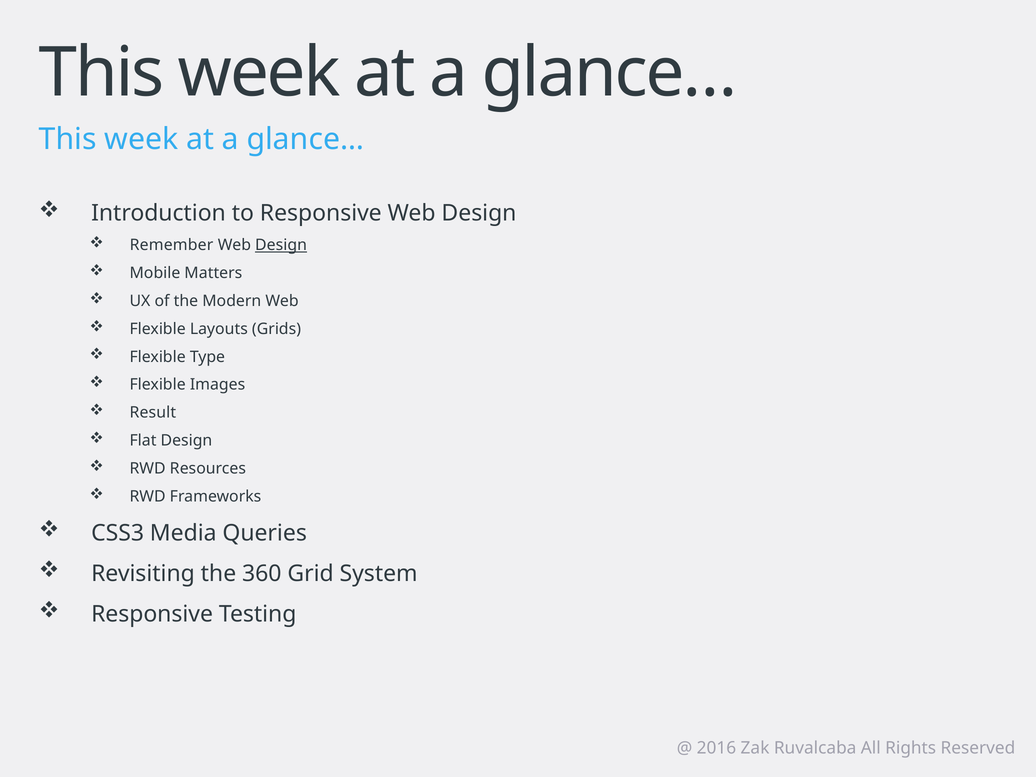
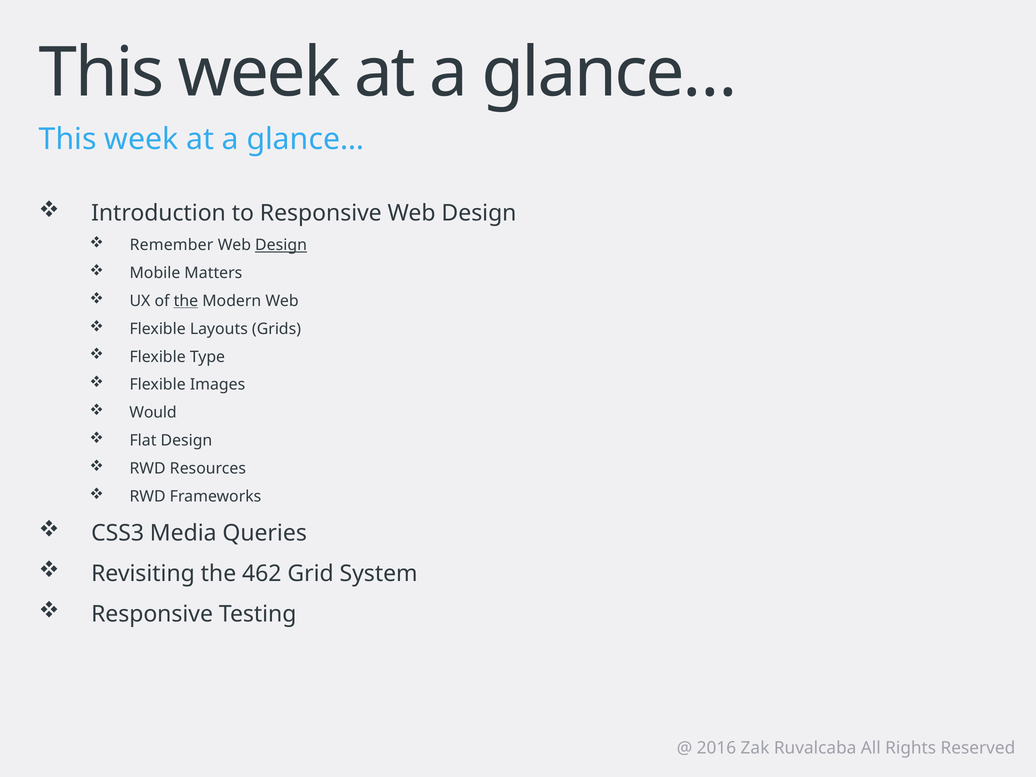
the underline: none -> present (186, 301)
Result: Result -> Would (153, 413)
360: 360 -> 462 (262, 574)
